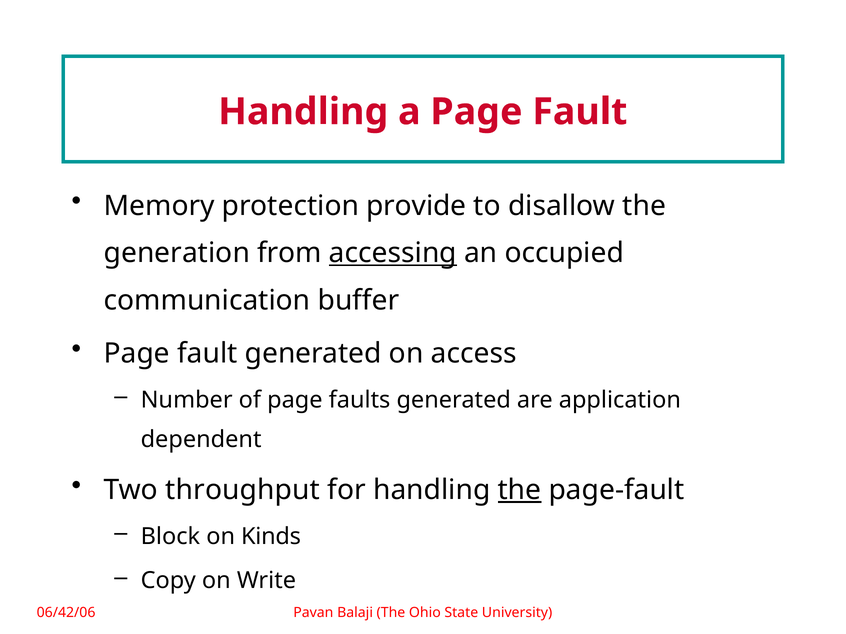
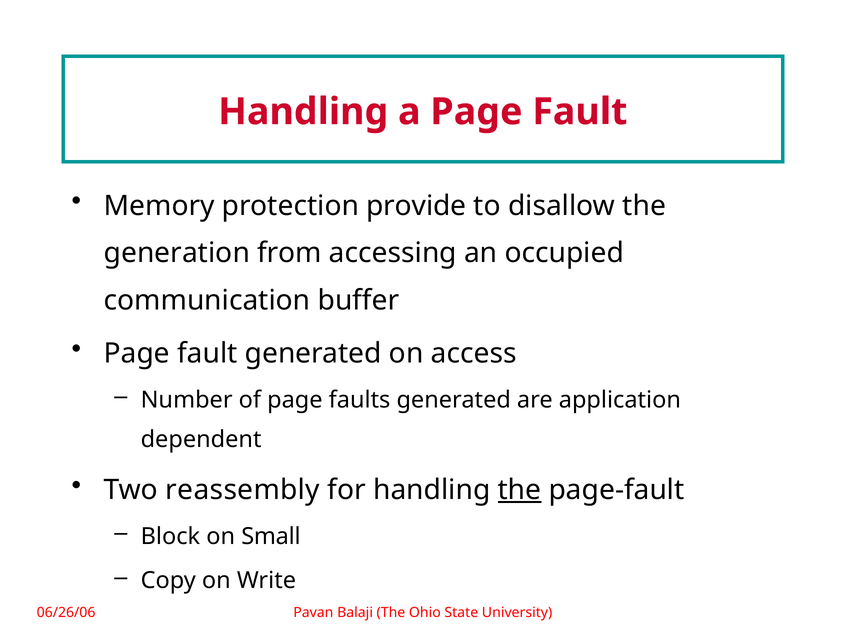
accessing underline: present -> none (393, 253)
throughput: throughput -> reassembly (243, 490)
Kinds: Kinds -> Small (271, 537)
06/42/06: 06/42/06 -> 06/26/06 (66, 613)
